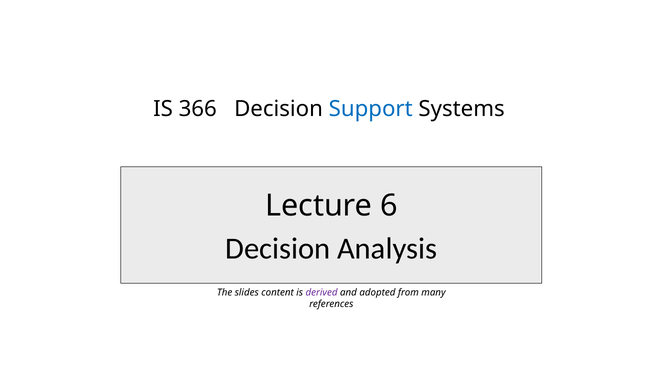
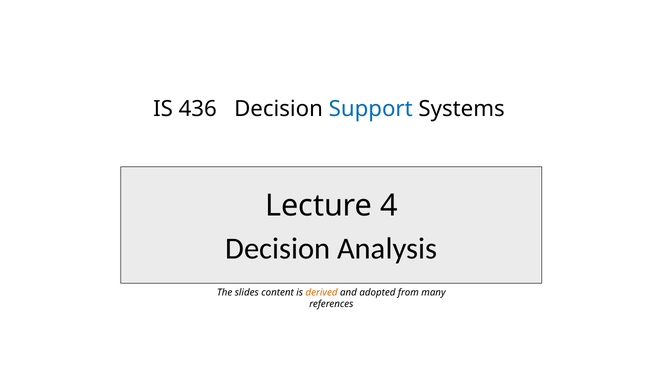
366: 366 -> 436 (198, 109)
6: 6 -> 4 (389, 206)
derived colour: purple -> orange (322, 292)
